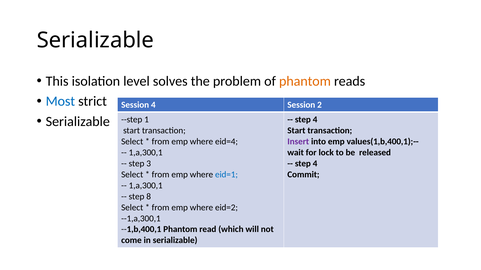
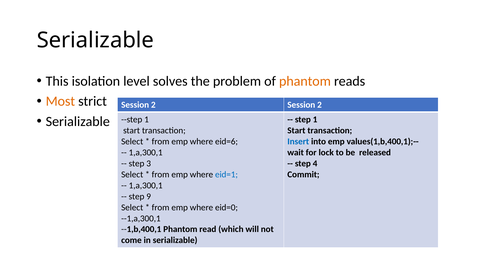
Most colour: blue -> orange (60, 101)
4: 4 -> 2 (153, 105)
4: 4 -> 1 (315, 120)
eid=4: eid=4 -> eid=6 (226, 142)
Insert colour: purple -> blue (298, 142)
8: 8 -> 9 (149, 197)
eid=2: eid=2 -> eid=0 (226, 208)
